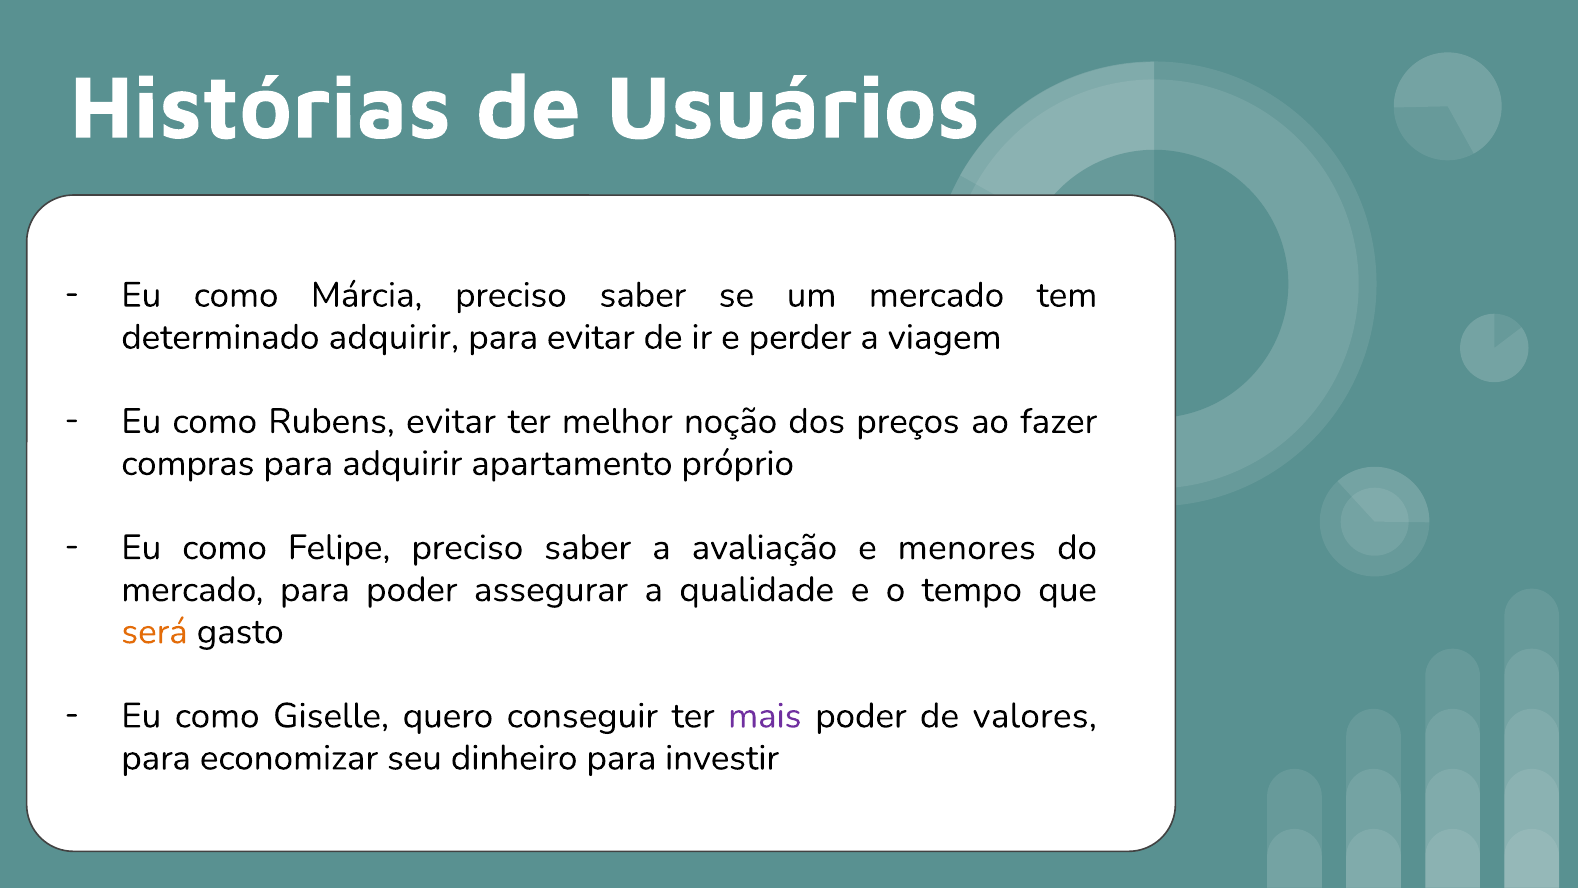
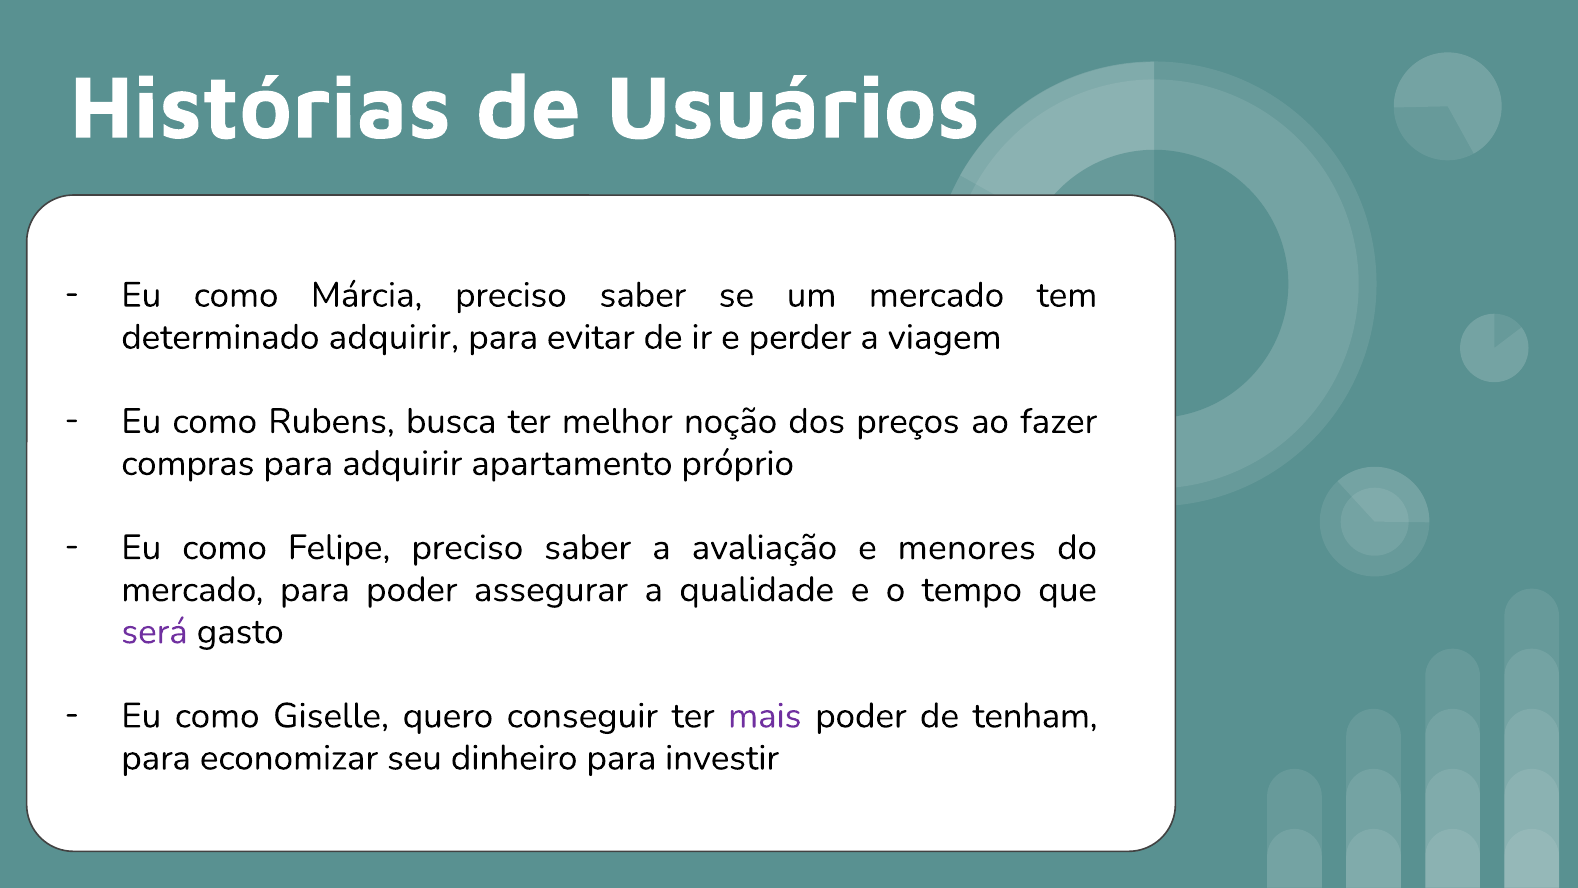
Rubens evitar: evitar -> busca (451, 421)
será colour: orange -> purple (155, 631)
valores: valores -> tenham (1035, 716)
